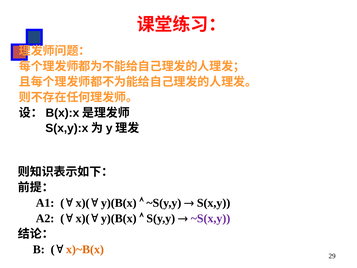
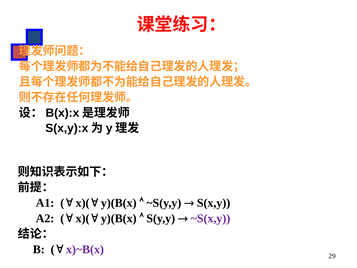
x)~B(x colour: orange -> purple (85, 249)
